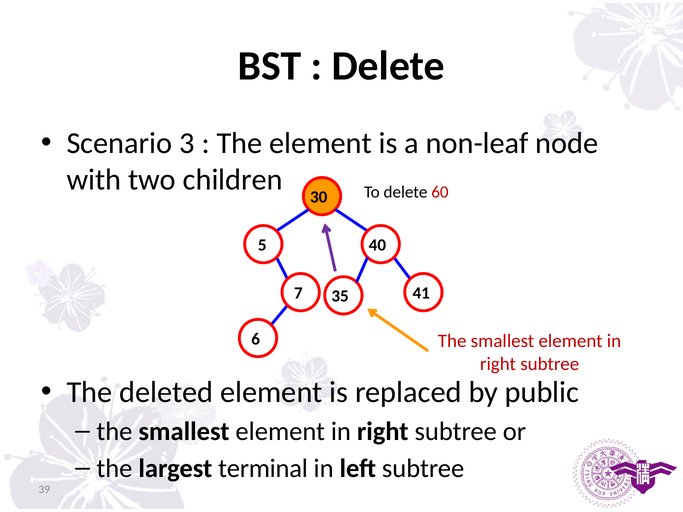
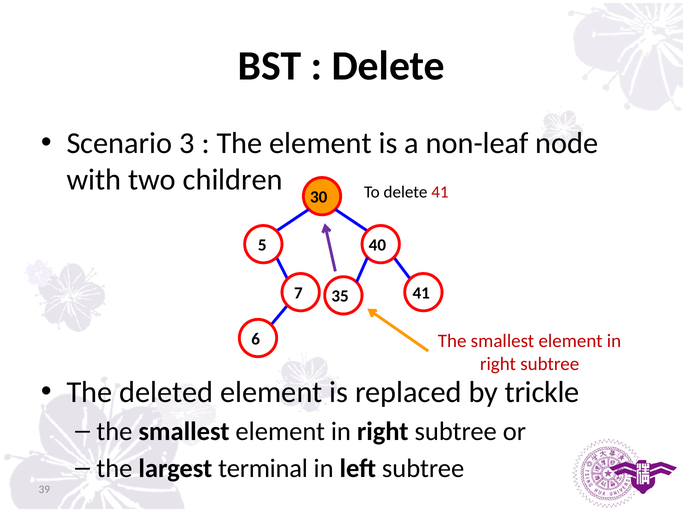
delete 60: 60 -> 41 (440, 192)
public: public -> trickle (542, 392)
